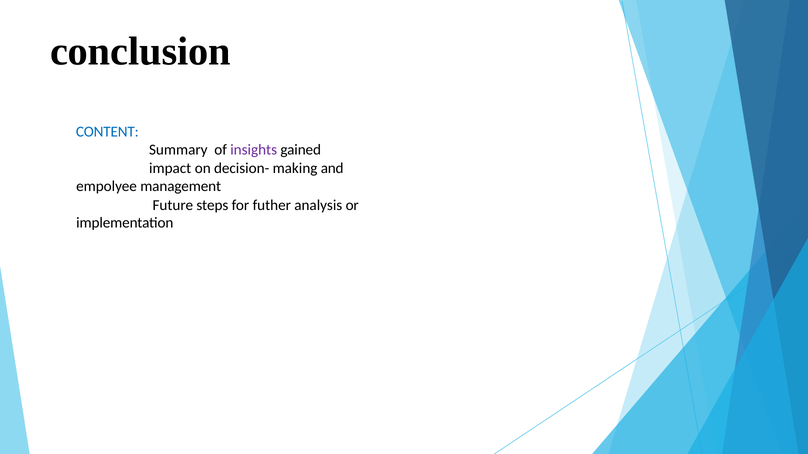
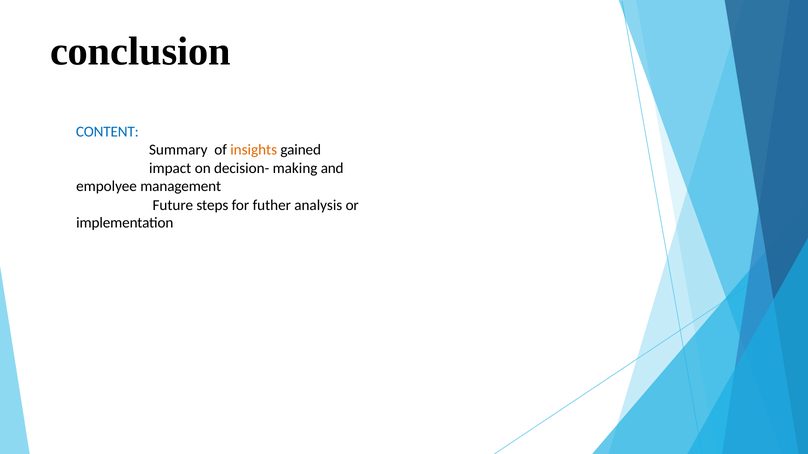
insights colour: purple -> orange (254, 150)
